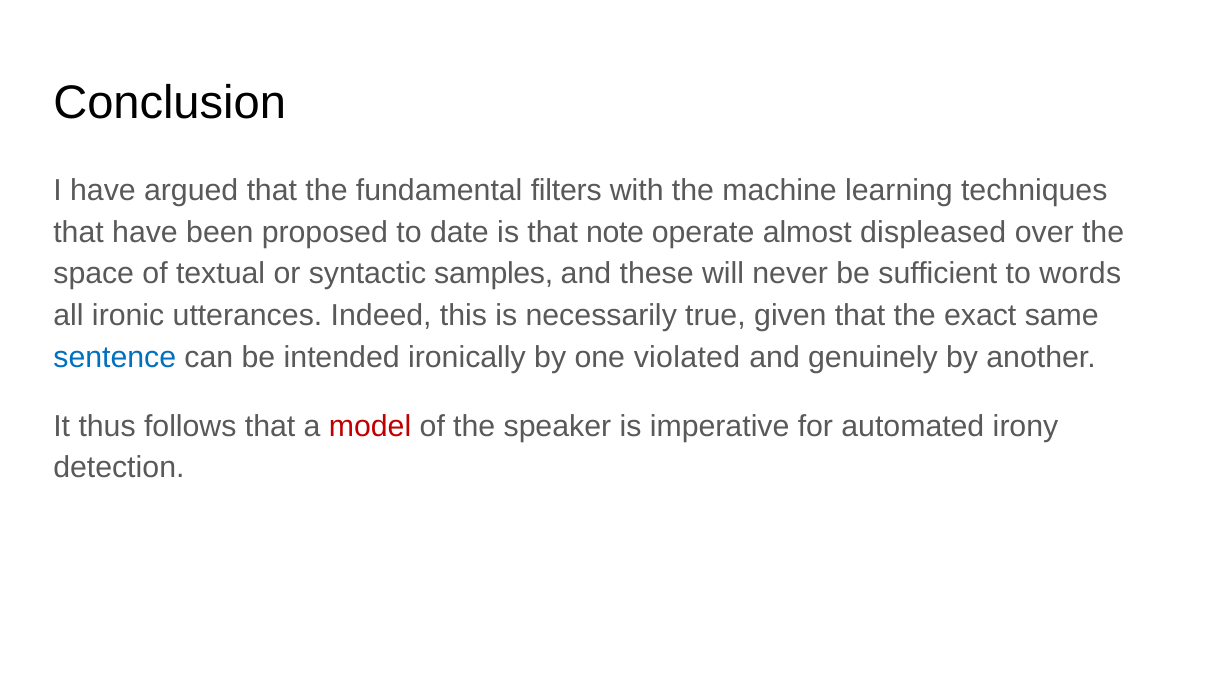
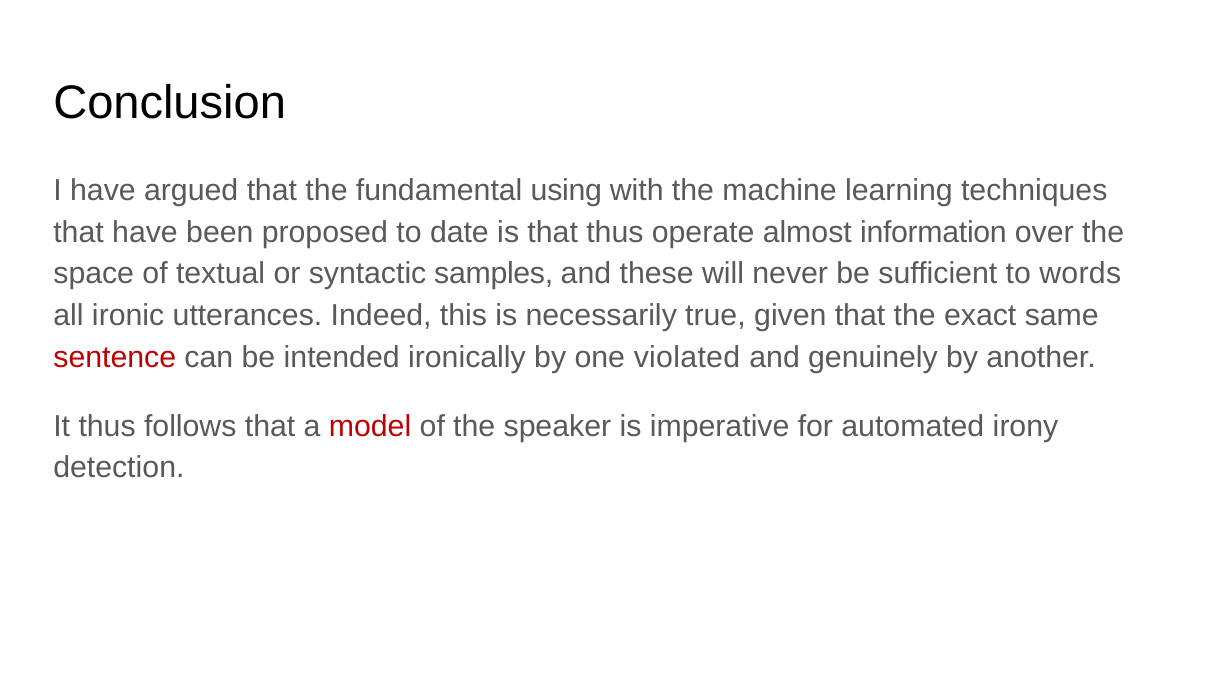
filters: filters -> using (566, 190)
that note: note -> thus (615, 232)
displeased: displeased -> information (933, 232)
sentence colour: blue -> red (115, 358)
